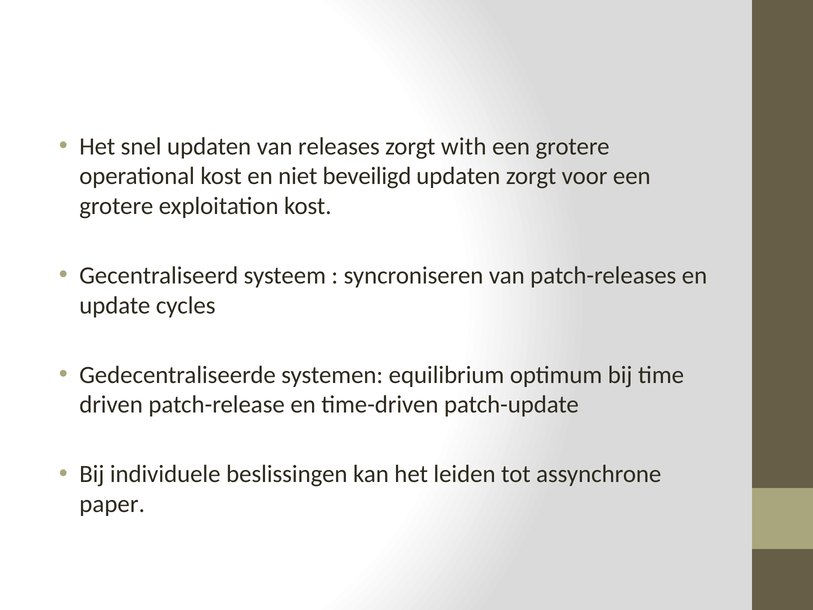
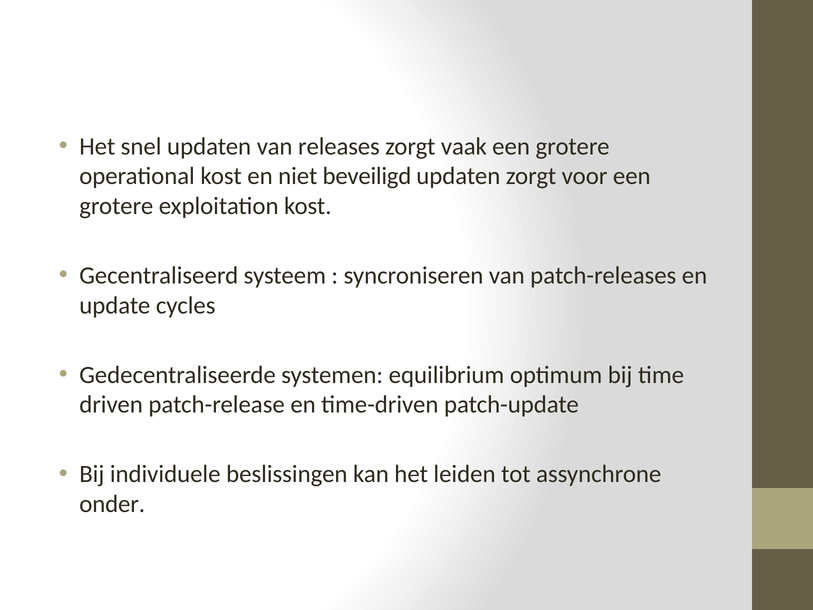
with: with -> vaak (464, 146)
paper: paper -> onder (112, 504)
